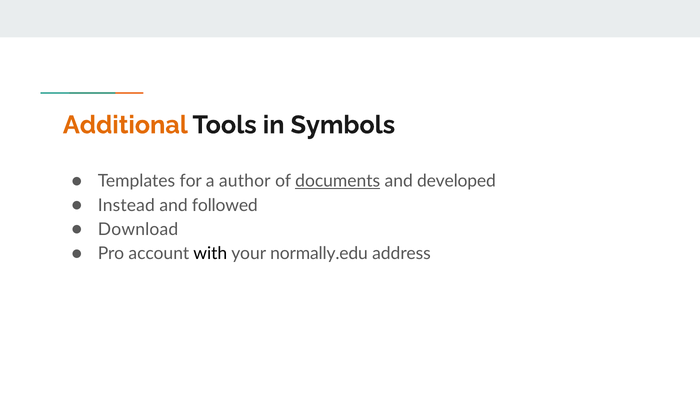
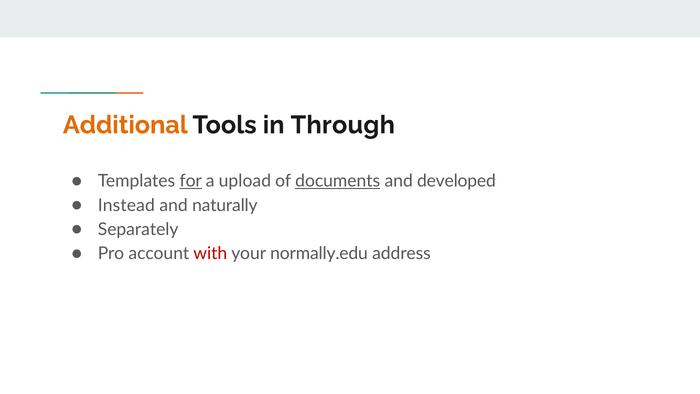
Symbols: Symbols -> Through (343, 125)
for underline: none -> present (191, 181)
author: author -> upload (245, 181)
followed: followed -> naturally (225, 205)
Download: Download -> Separately (138, 229)
with colour: black -> red (210, 253)
